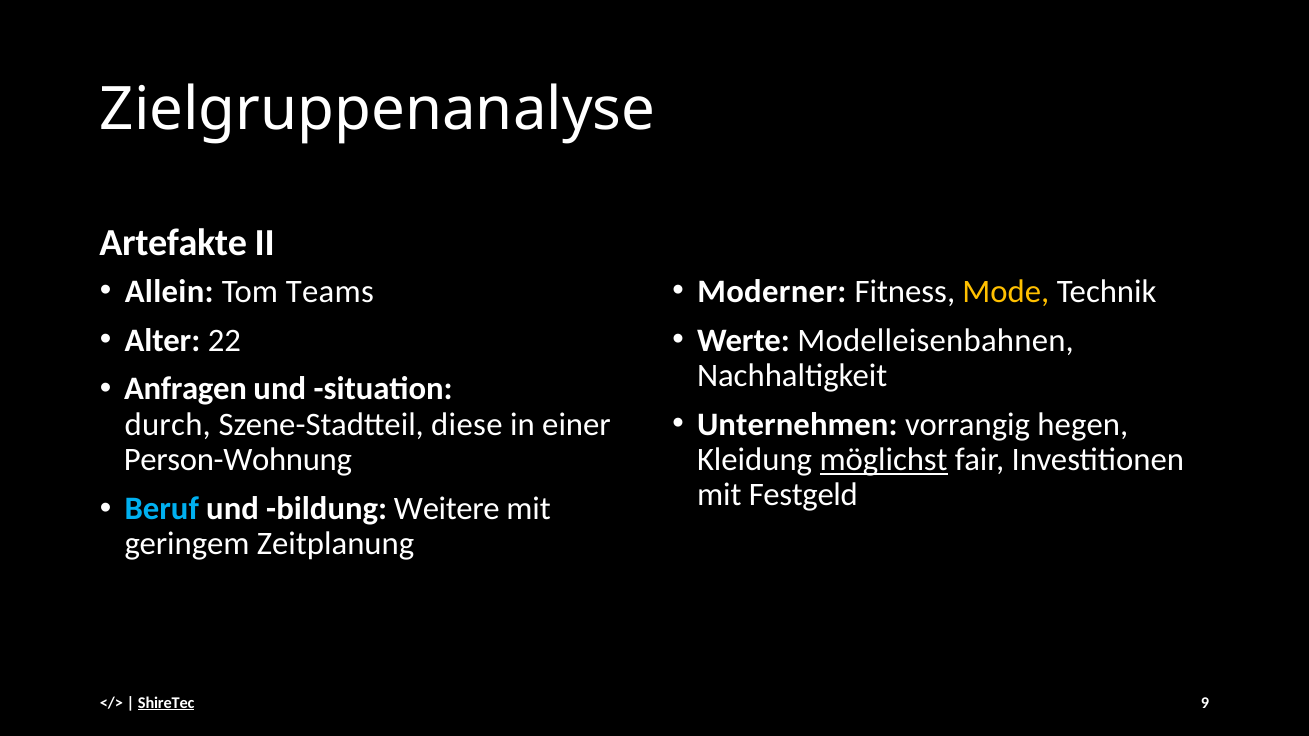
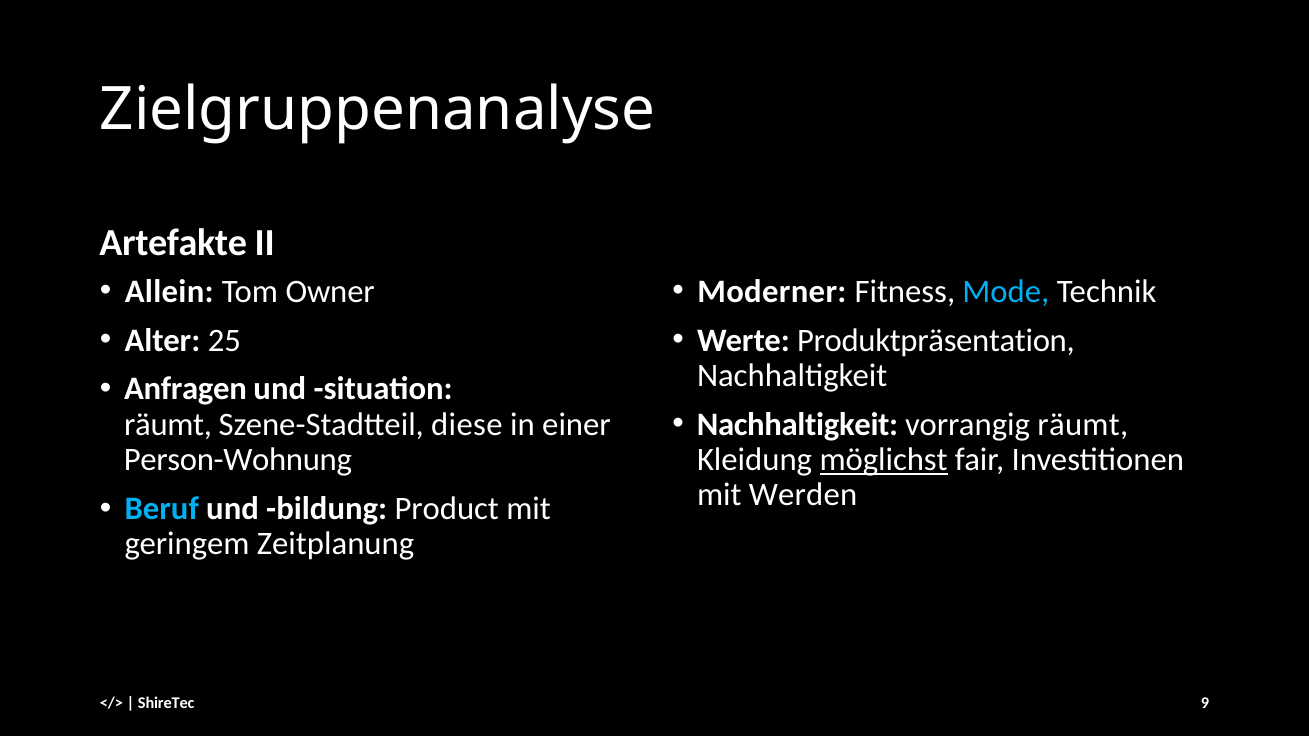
Teams: Teams -> Owner (330, 291)
Mode colour: yellow -> light blue (1006, 291)
22: 22 -> 25 (224, 340)
Modelleisenbahnen: Modelleisenbahnen -> Produktpräsentation (936, 340)
Unternehmen: Unternehmen -> Nachhaltigkeit (798, 425)
vorrangig hegen: hegen -> räumt (1083, 425)
durch: durch -> räumt (168, 425)
Festgeld: Festgeld -> Werden (803, 495)
Weitere: Weitere -> Product (447, 509)
ShireTec underline: present -> none (166, 703)
